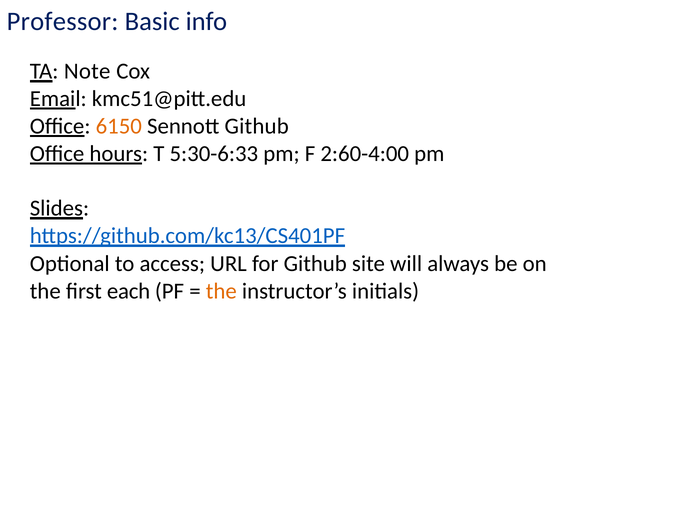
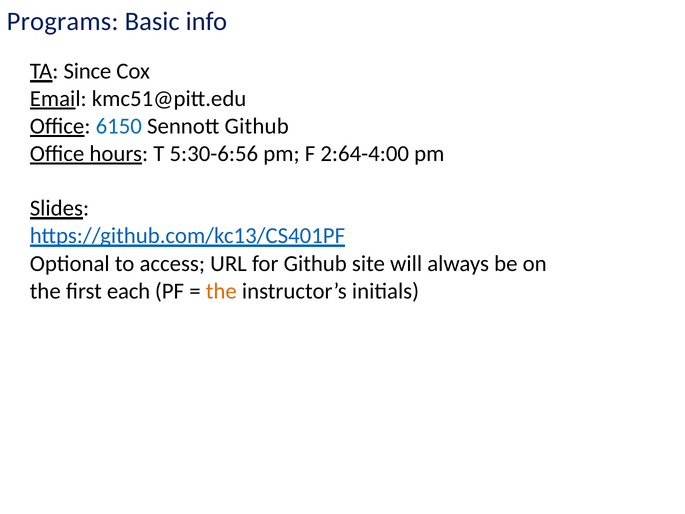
Professor: Professor -> Programs (63, 21)
Note: Note -> Since (87, 71)
6150 colour: orange -> blue (119, 126)
5:30-6:33: 5:30-6:33 -> 5:30-6:56 (214, 154)
2:60-4:00: 2:60-4:00 -> 2:64-4:00 (365, 154)
